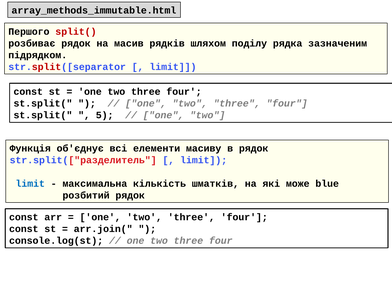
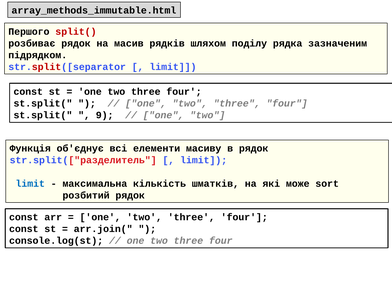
5: 5 -> 9 (105, 115)
blue: blue -> sort (327, 184)
